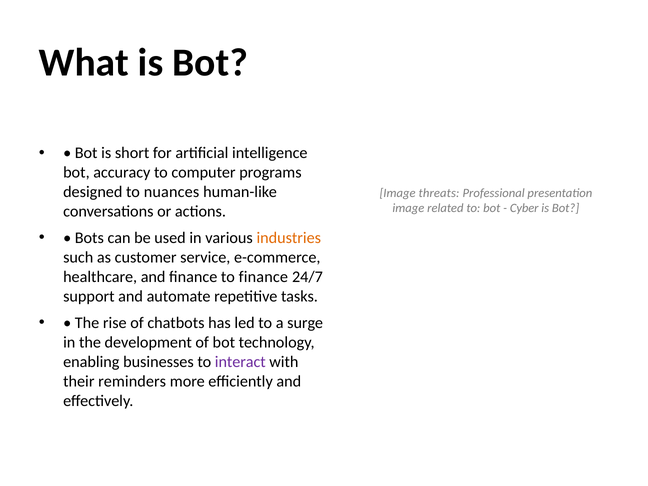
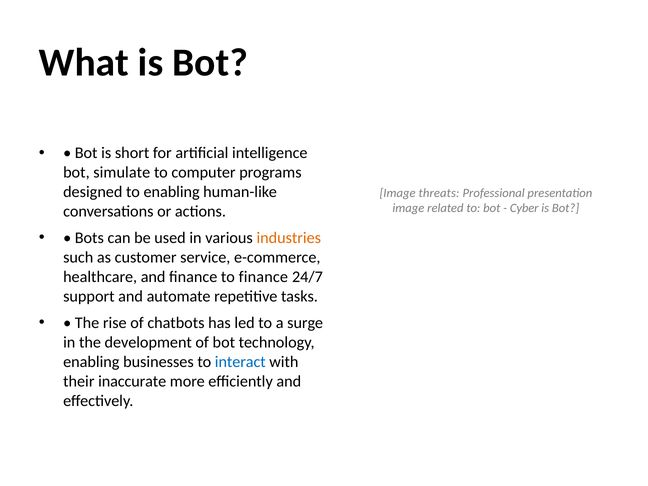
accuracy: accuracy -> simulate (122, 172)
to nuances: nuances -> enabling (172, 192)
interact colour: purple -> blue (240, 362)
reminders: reminders -> inaccurate (132, 381)
